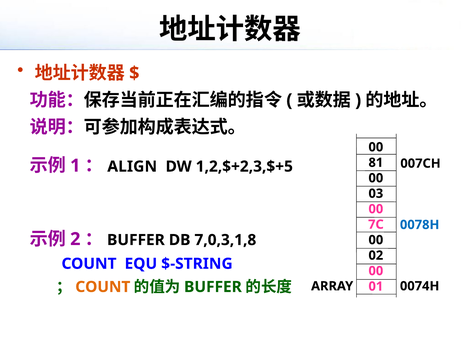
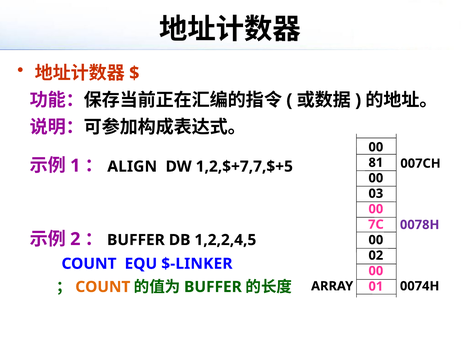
1,2,$+2,3,$+5: 1,2,$+2,3,$+5 -> 1,2,$+7,7,$+5 (244, 167)
0078H colour: blue -> purple (420, 225)
7,0,3,1,8: 7,0,3,1,8 -> 1,2,2,4,5 (225, 240)
$-STRING: $-STRING -> $-LINKER (197, 264)
